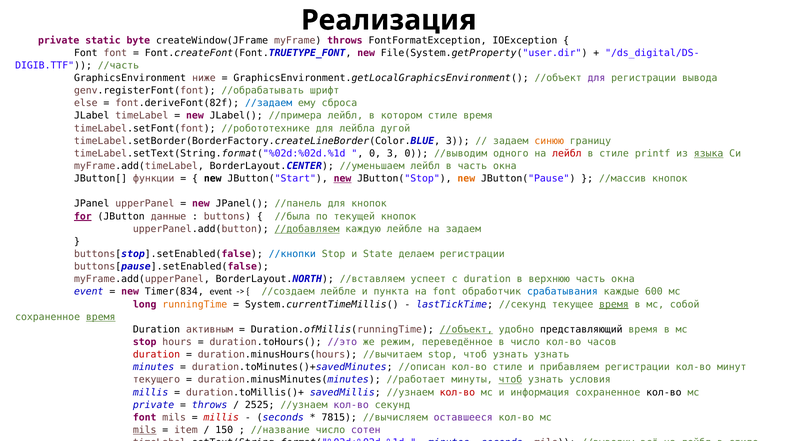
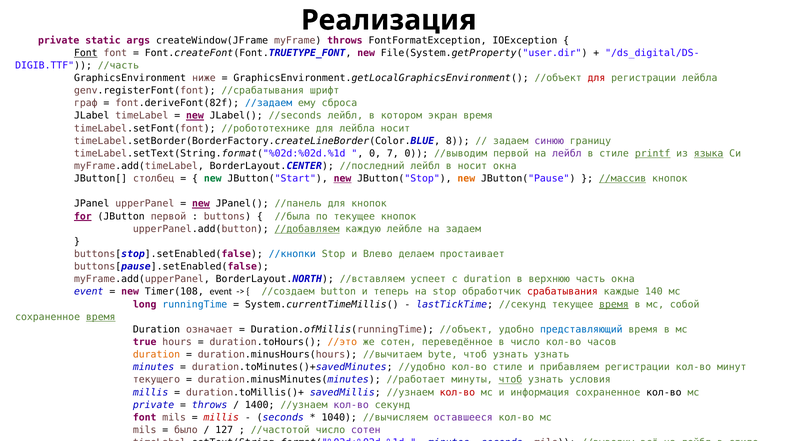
byte: byte -> args (138, 40)
Font underline: none -> present (86, 53)
для colour: purple -> red (596, 78)
регистрации вывода: вывода -> лейбла (700, 78)
//обрабатывать: //обрабатывать -> //срабатывания (263, 91)
else: else -> граф (86, 103)
new underline: none -> present (195, 116)
//примера: //примера -> //seconds (295, 116)
котором стиле: стиле -> экран (443, 116)
лейбла дугой: дугой -> носит (395, 128)
timeLabel.setBorder(BorderFactory.createLineBorder(Color.BLUE 3: 3 -> 8 (458, 141)
синюю colour: orange -> purple (549, 141)
0 3: 3 -> 7 (393, 154)
//выводим одного: одного -> первой (511, 154)
лейбл colour: red -> purple (567, 154)
printf underline: none -> present (653, 154)
//уменьшаем: //уменьшаем -> //последний (372, 166)
в часть: часть -> носит (472, 166)
функции: функции -> столбец (154, 179)
new colour: black -> green (213, 179)
//массив underline: none -> present (623, 179)
new underline: none -> present (201, 204)
JButton данные: данные -> первой (168, 217)
по текущей: текущей -> текущее (354, 217)
State: State -> Влево (378, 254)
делаем регистрации: регистрации -> простаивает (472, 254)
Timer(834: Timer(834 -> Timer(108 (174, 292)
//создаем лейбле: лейбле -> button (338, 292)
пункта: пункта -> теперь (391, 292)
на font: font -> stop (444, 292)
срабатывания colour: blue -> red (562, 292)
600: 600 -> 140 (654, 292)
runningTime colour: orange -> blue (195, 305)
активным: активным -> означает (210, 330)
//объект underline: present -> none (466, 330)
представляющий colour: black -> blue (581, 330)
stop: stop -> true (145, 342)
//это colour: purple -> orange (342, 342)
же режим: режим -> сотен (398, 342)
duration colour: red -> orange (157, 355)
//вычитаем stop: stop -> byte (443, 355)
//описан: //описан -> //удобно (422, 368)
2525: 2525 -> 1400 (260, 405)
7815: 7815 -> 1040 (339, 418)
mils underline: present -> none (145, 431)
item: item -> было (186, 431)
150: 150 -> 127 (224, 431)
//название: //название -> //частотой (280, 431)
